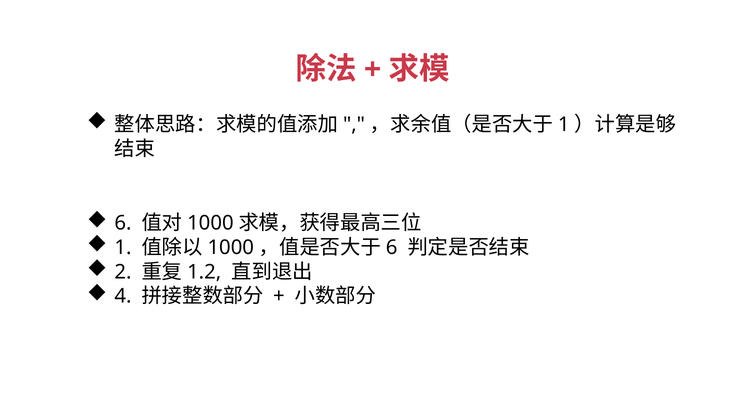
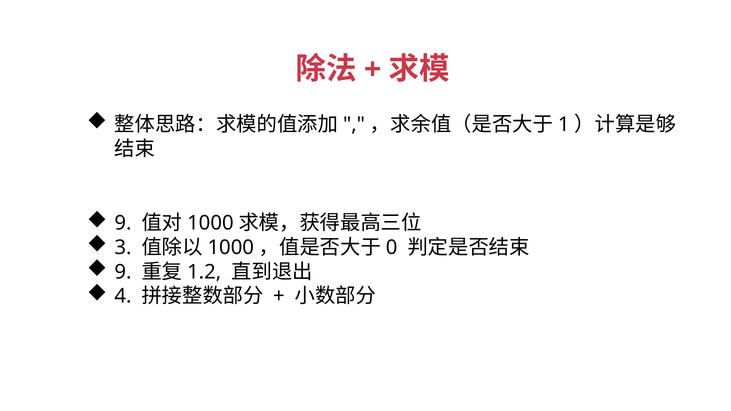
6: 6 -> 9 (123, 223)
1: 1 -> 3 (123, 248)
6: 6 -> 0 (392, 248)
2: 2 -> 9 (123, 272)
